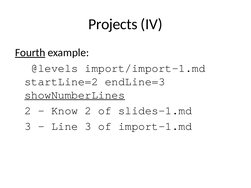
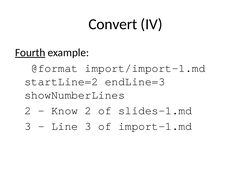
Projects: Projects -> Convert (113, 24)
@levels: @levels -> @format (55, 68)
showNumberLines underline: present -> none (75, 95)
